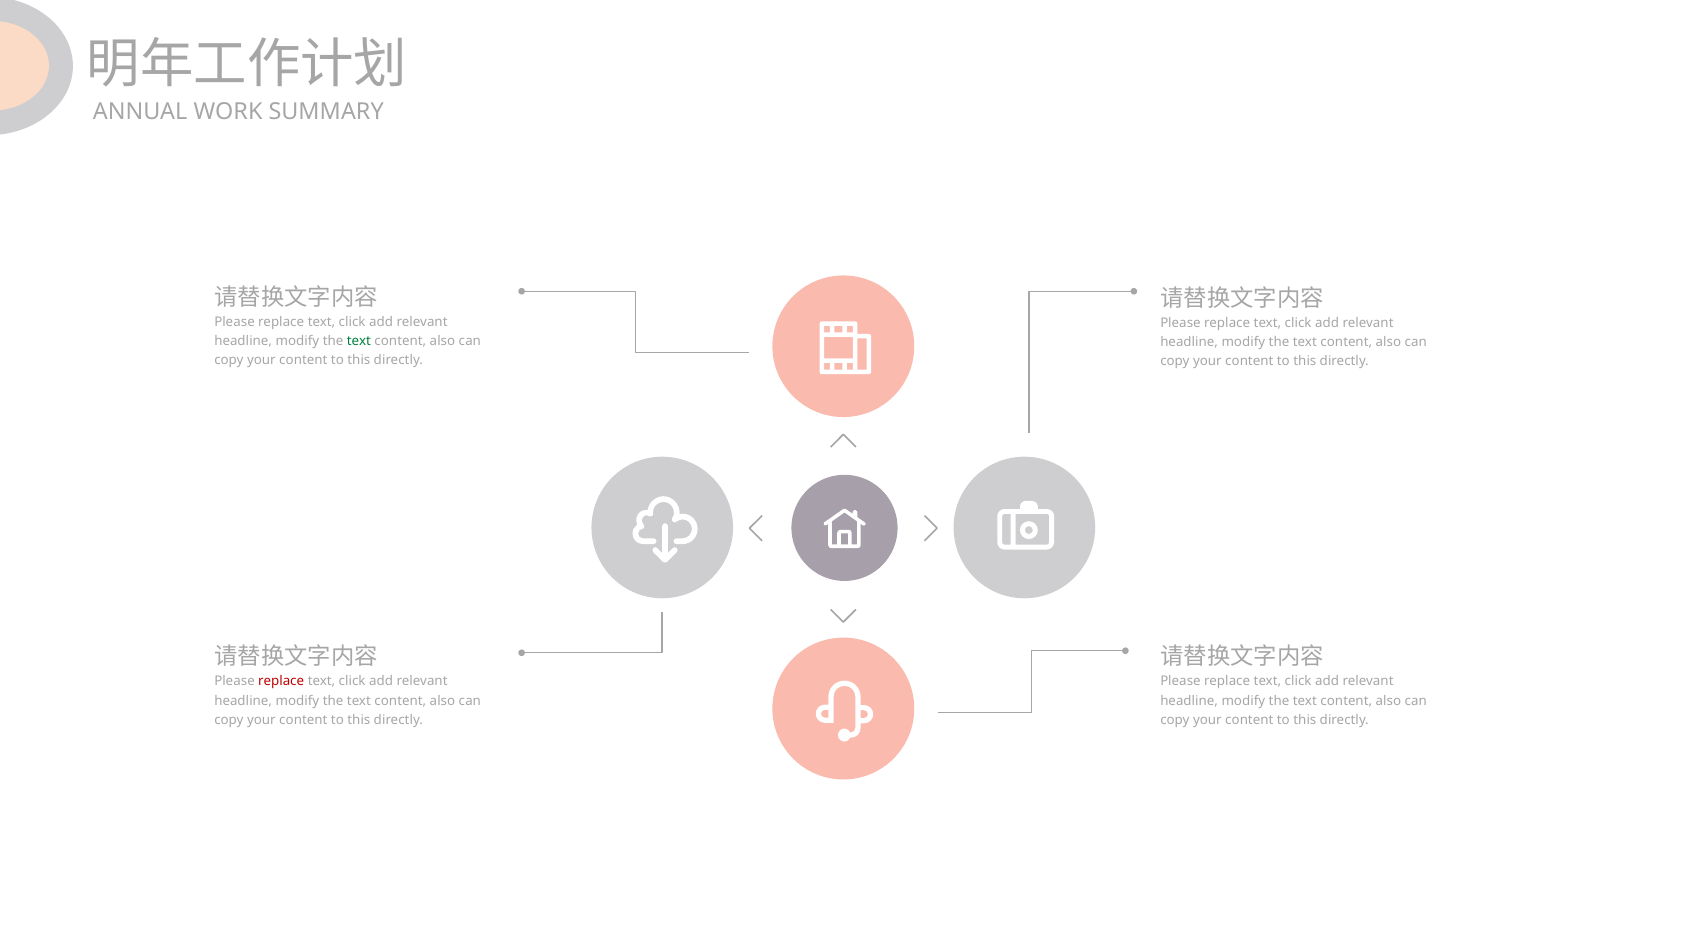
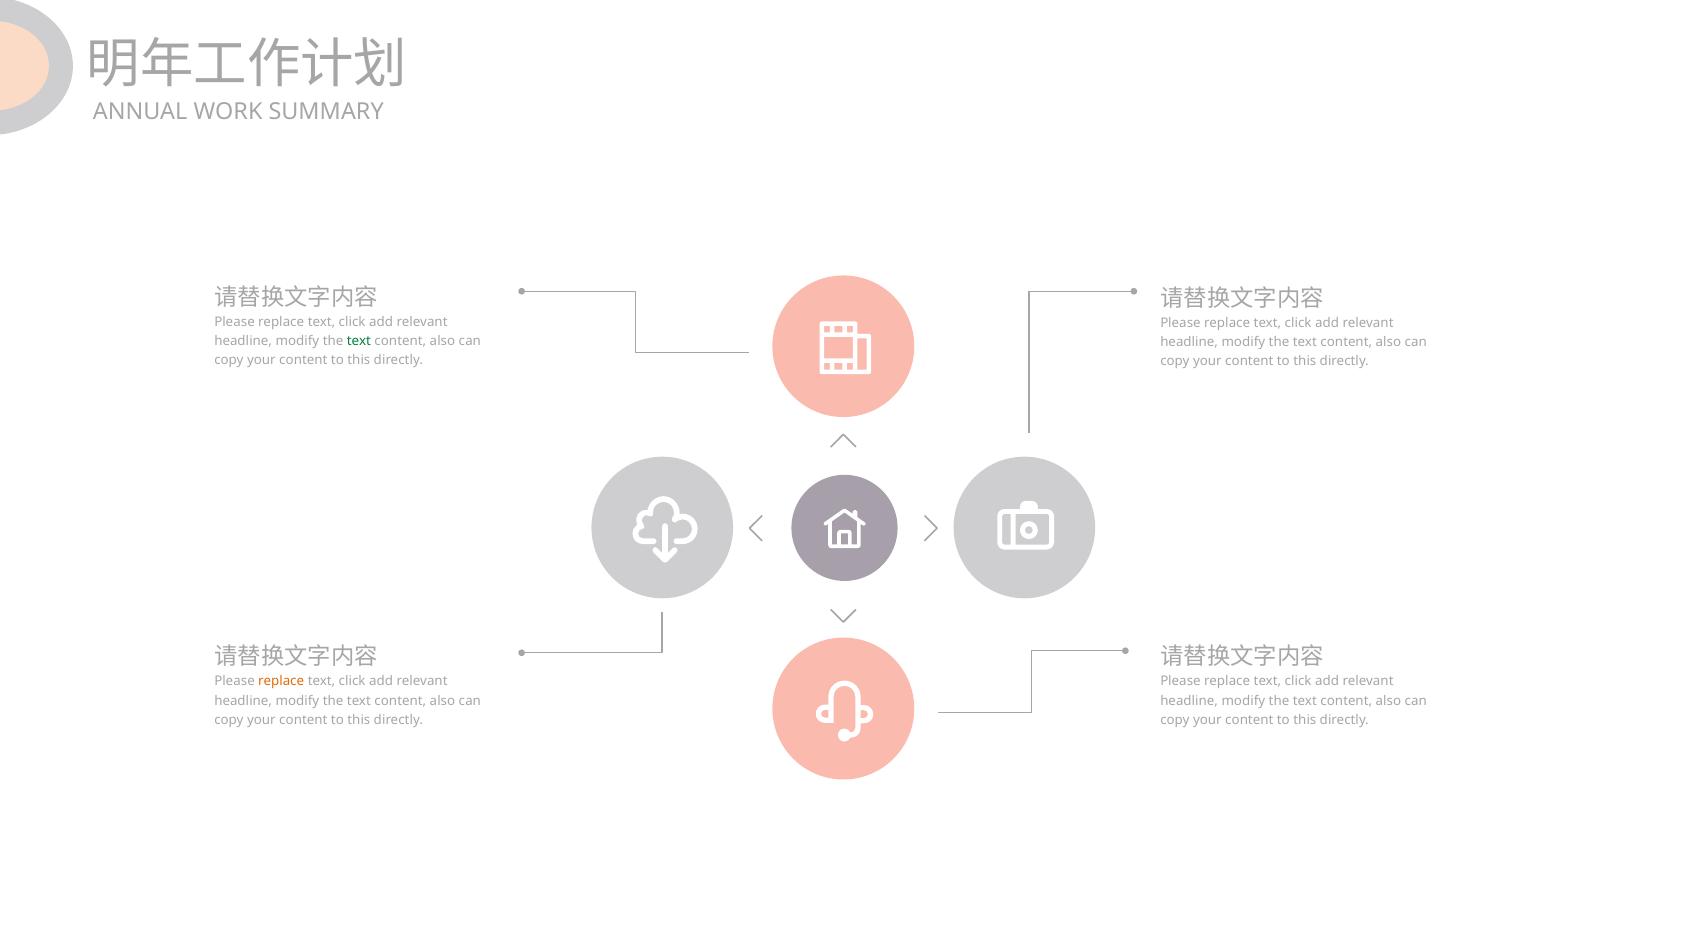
replace colour: red -> orange (281, 682)
